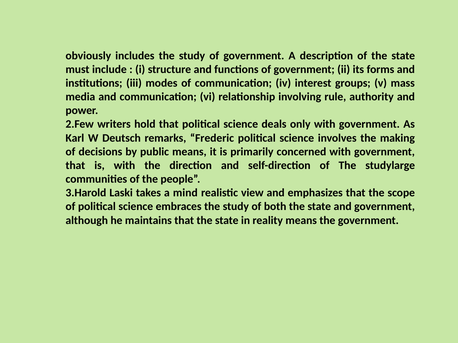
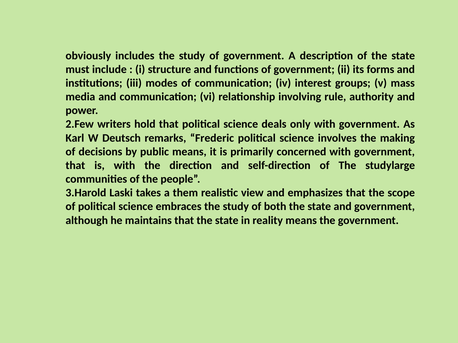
mind: mind -> them (185, 193)
